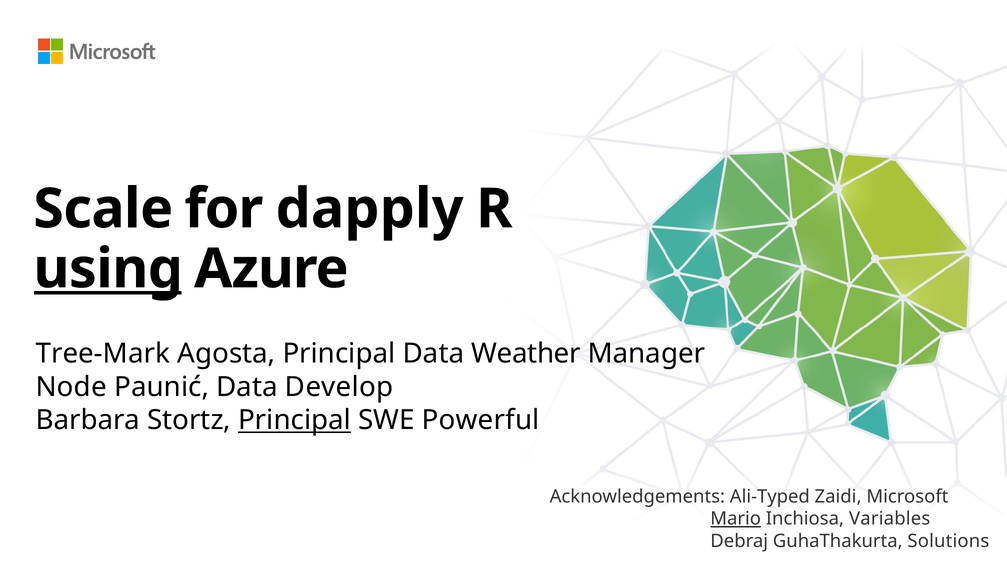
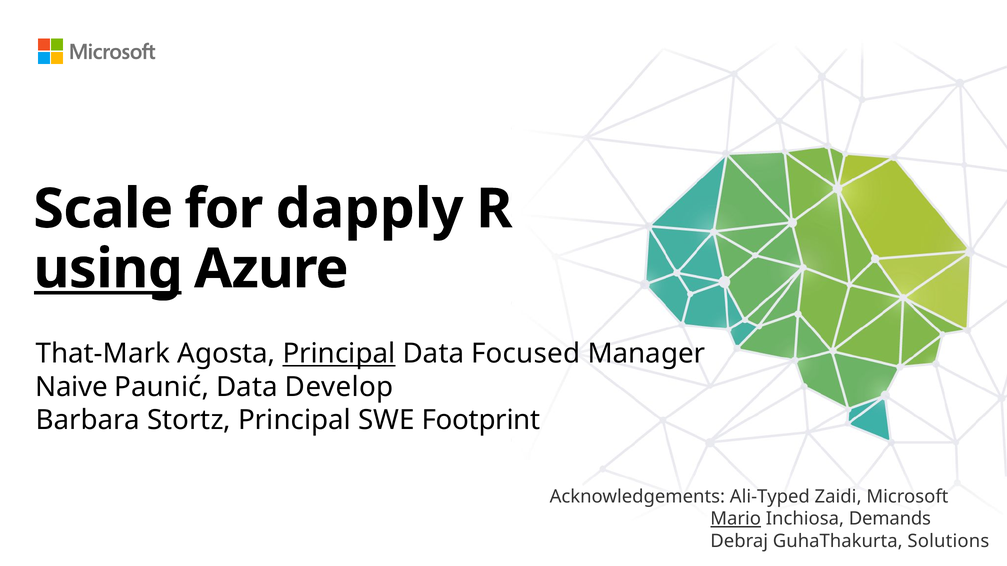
Tree-Mark: Tree-Mark -> That-Mark (103, 354)
Principal underline: none -> present (339, 354)
Weather: Weather -> Focused (526, 354)
Node: Node -> Naive (71, 387)
Principal underline: present -> none (295, 421)
Powerful: Powerful -> Footprint (481, 421)
Variables: Variables -> Demands (890, 519)
